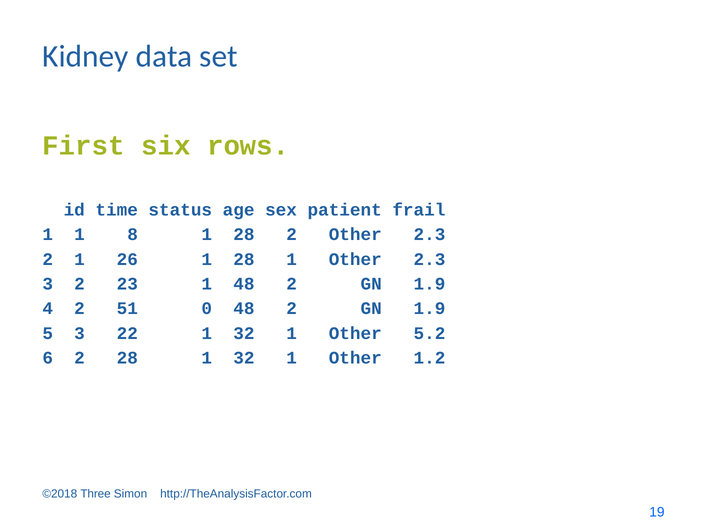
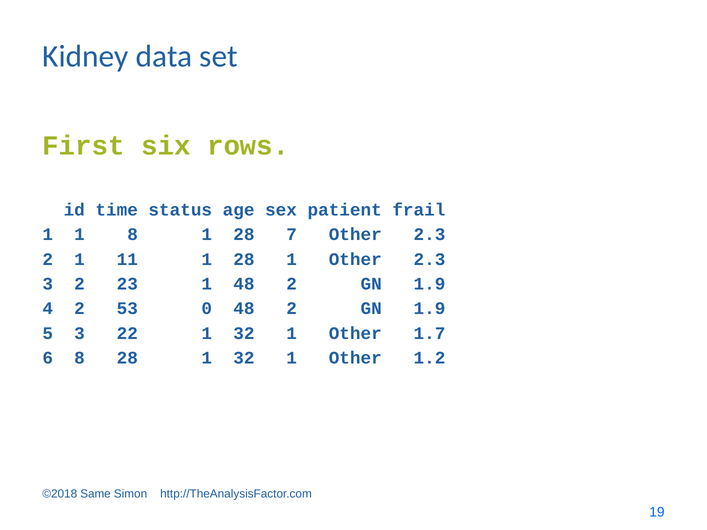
28 2: 2 -> 7 (292, 235)
26: 26 -> 11 (127, 259)
51: 51 -> 53 (127, 309)
5.2: 5.2 -> 1.7 (430, 334)
6 2: 2 -> 8 (80, 358)
Three: Three -> Same (96, 494)
